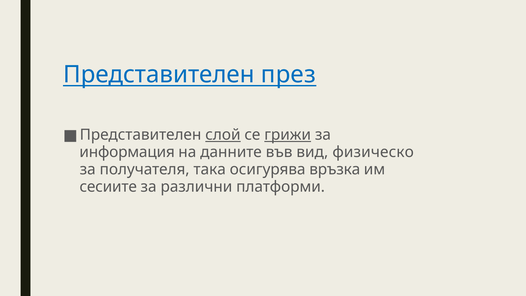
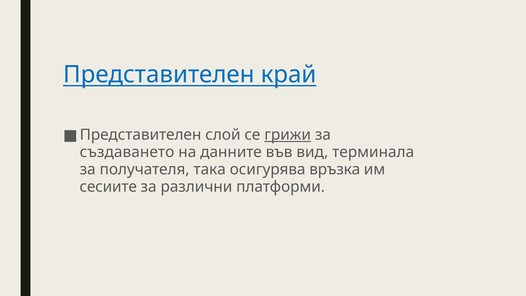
през: през -> край (289, 75)
слой underline: present -> none (223, 135)
информация: информация -> създаването (127, 152)
физическо: физическо -> терминала (373, 152)
